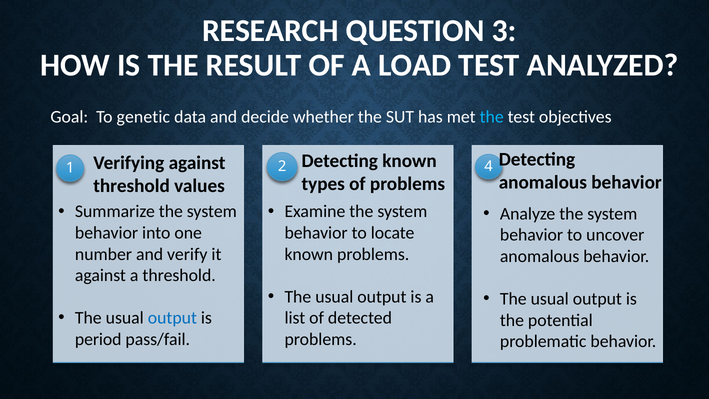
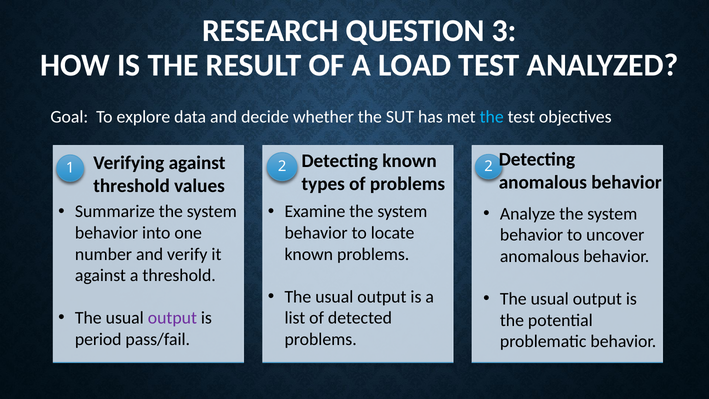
genetic: genetic -> explore (143, 117)
4: 4 -> 2 (489, 166)
output colour: blue -> purple (172, 318)
